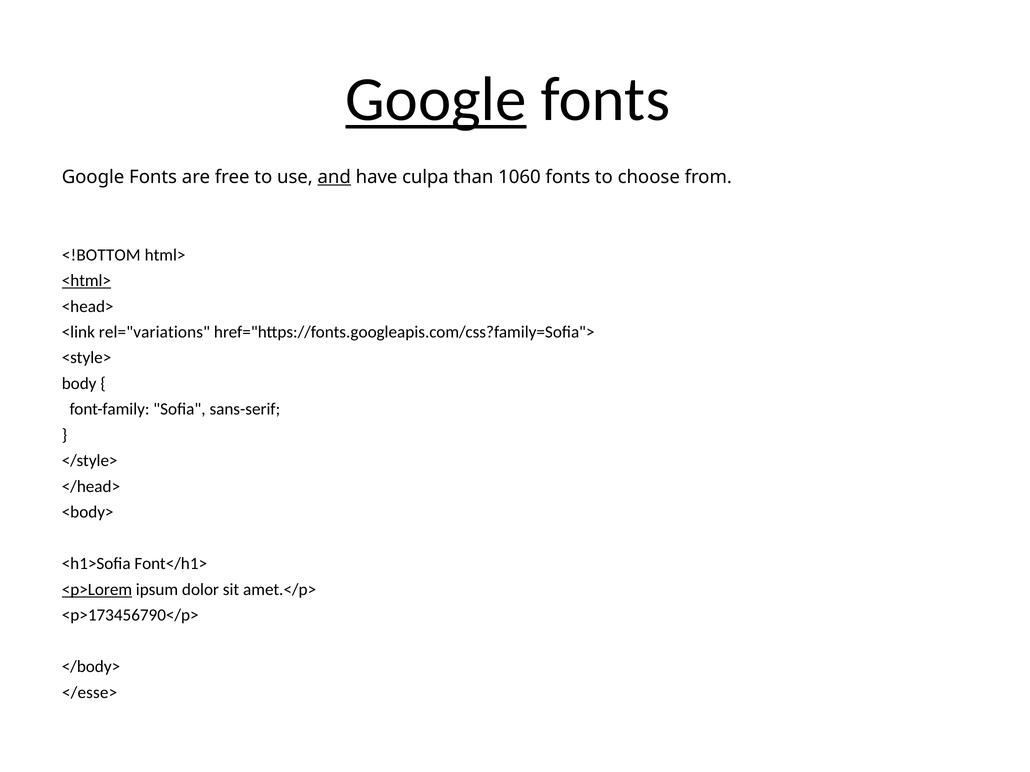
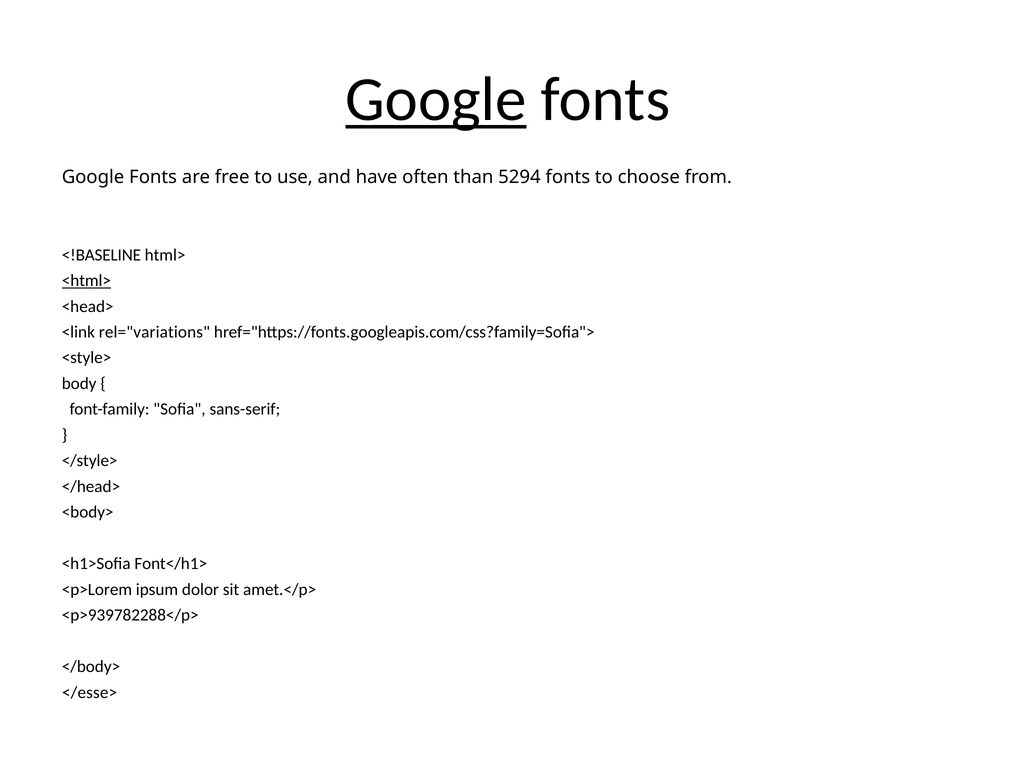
and underline: present -> none (334, 177)
culpa: culpa -> often (425, 177)
1060: 1060 -> 5294 (519, 177)
<!BOTTOM: <!BOTTOM -> <!BASELINE (101, 255)
<p>Lorem underline: present -> none (97, 590)
<p>173456790</p>: <p>173456790</p> -> <p>939782288</p> (130, 616)
